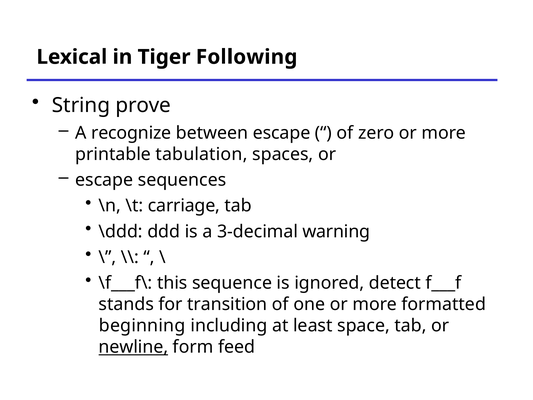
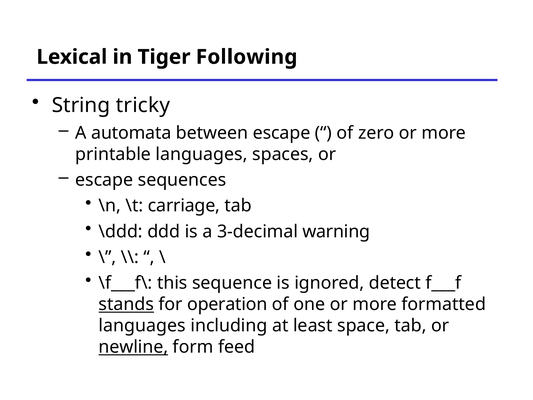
prove: prove -> tricky (143, 105)
recognize: recognize -> automata (131, 133)
printable tabulation: tabulation -> languages (202, 154)
stands underline: none -> present (126, 304)
transition: transition -> operation (227, 304)
beginning: beginning -> languages (142, 326)
